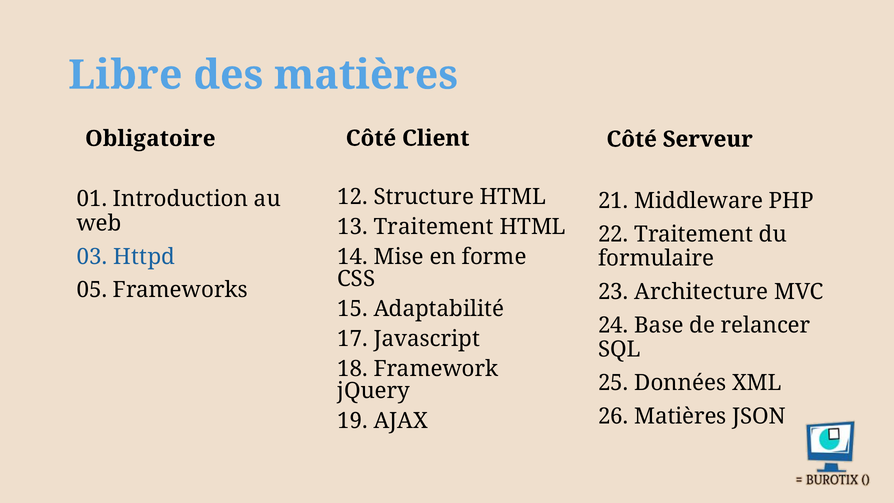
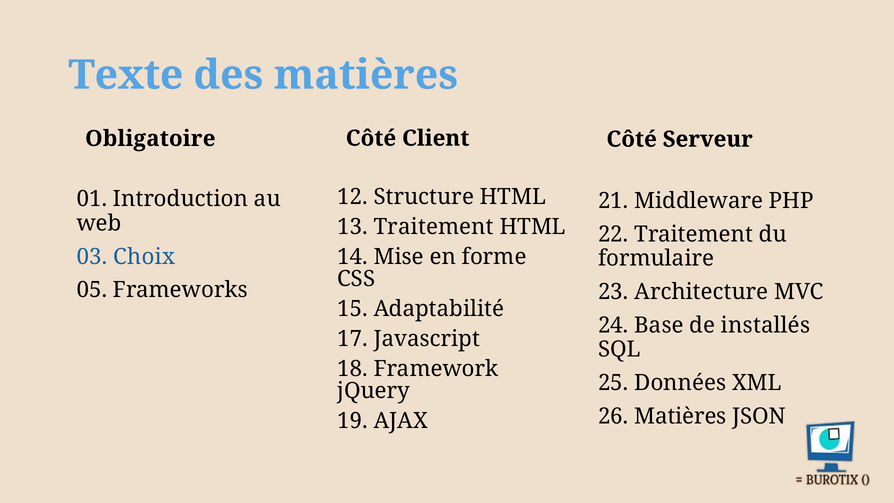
Libre: Libre -> Texte (126, 75)
Httpd: Httpd -> Choix (144, 257)
relancer: relancer -> installés (766, 325)
